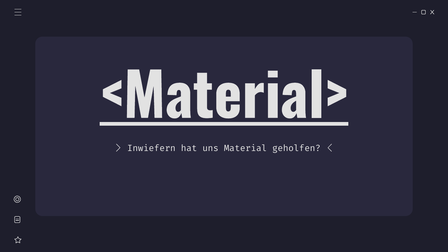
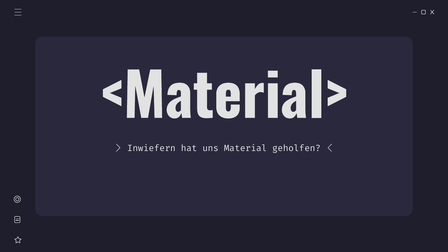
<Material> underline: present -> none (224, 98)
